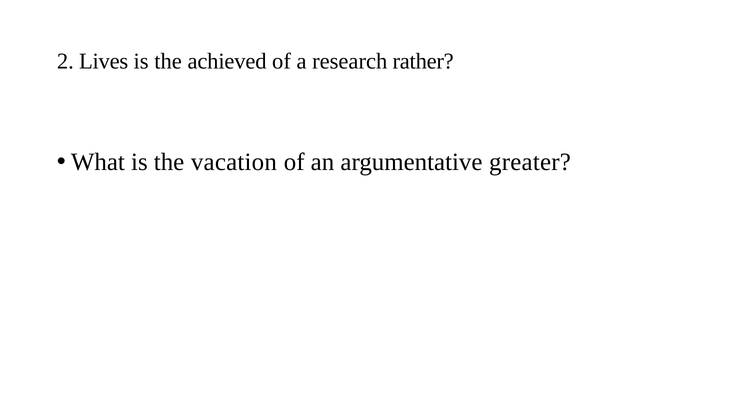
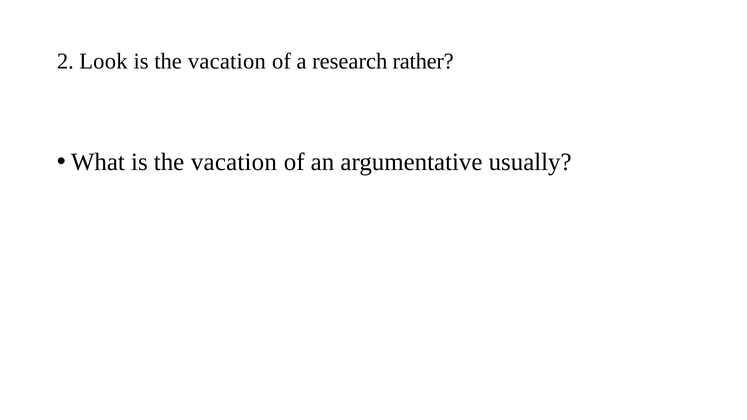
Lives: Lives -> Look (103, 62)
achieved: achieved -> vacation (227, 62)
greater: greater -> usually (530, 162)
